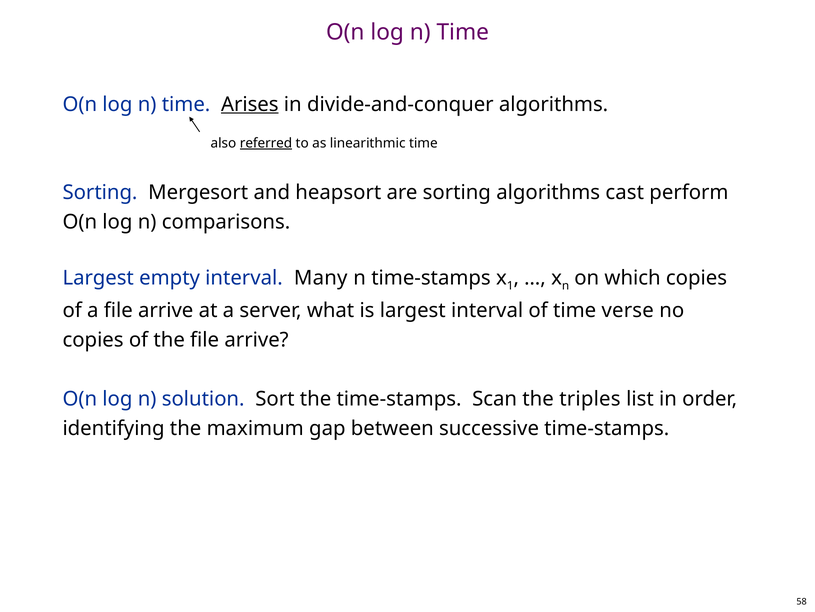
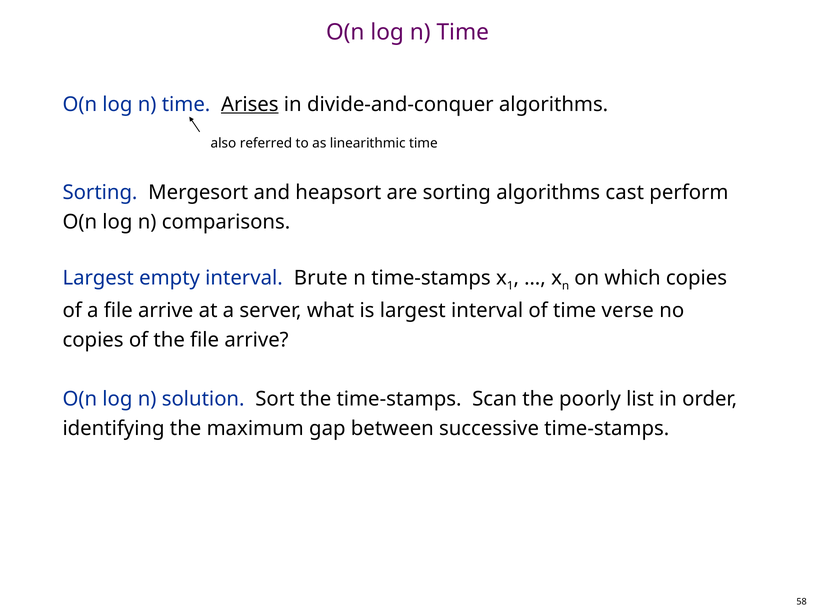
referred underline: present -> none (266, 143)
Many: Many -> Brute (321, 277)
triples: triples -> poorly (590, 398)
